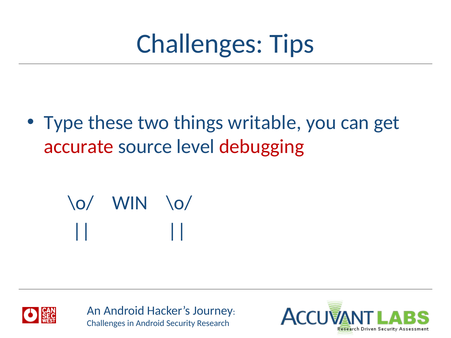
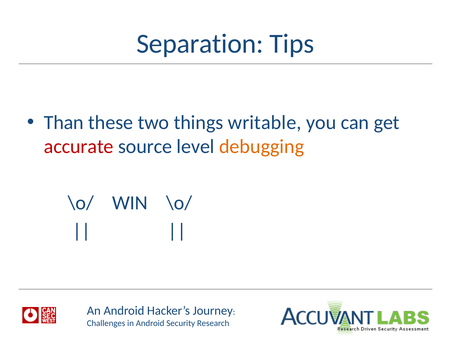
Challenges: Challenges -> Separation (200, 44)
Type: Type -> Than (64, 123)
debugging colour: red -> orange (262, 147)
